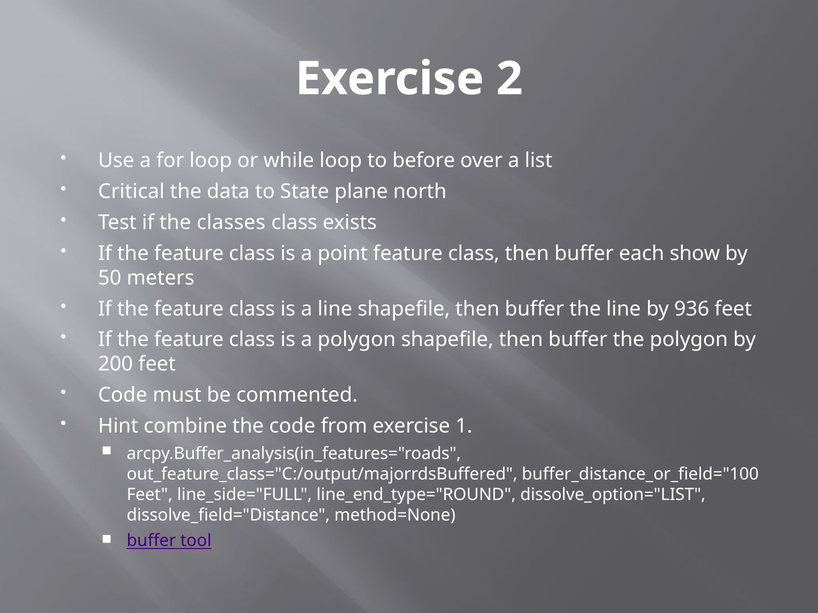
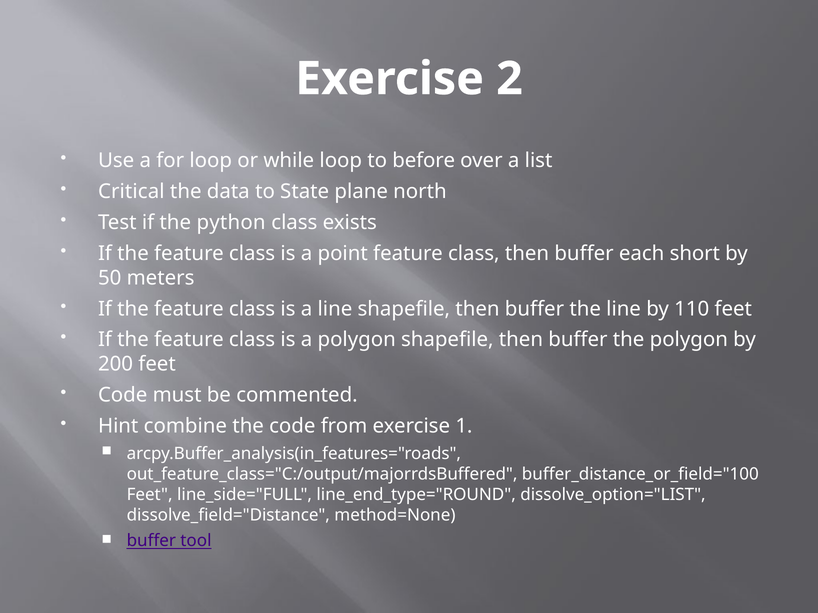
classes: classes -> python (231, 223)
show: show -> short (695, 254)
936: 936 -> 110 (692, 309)
